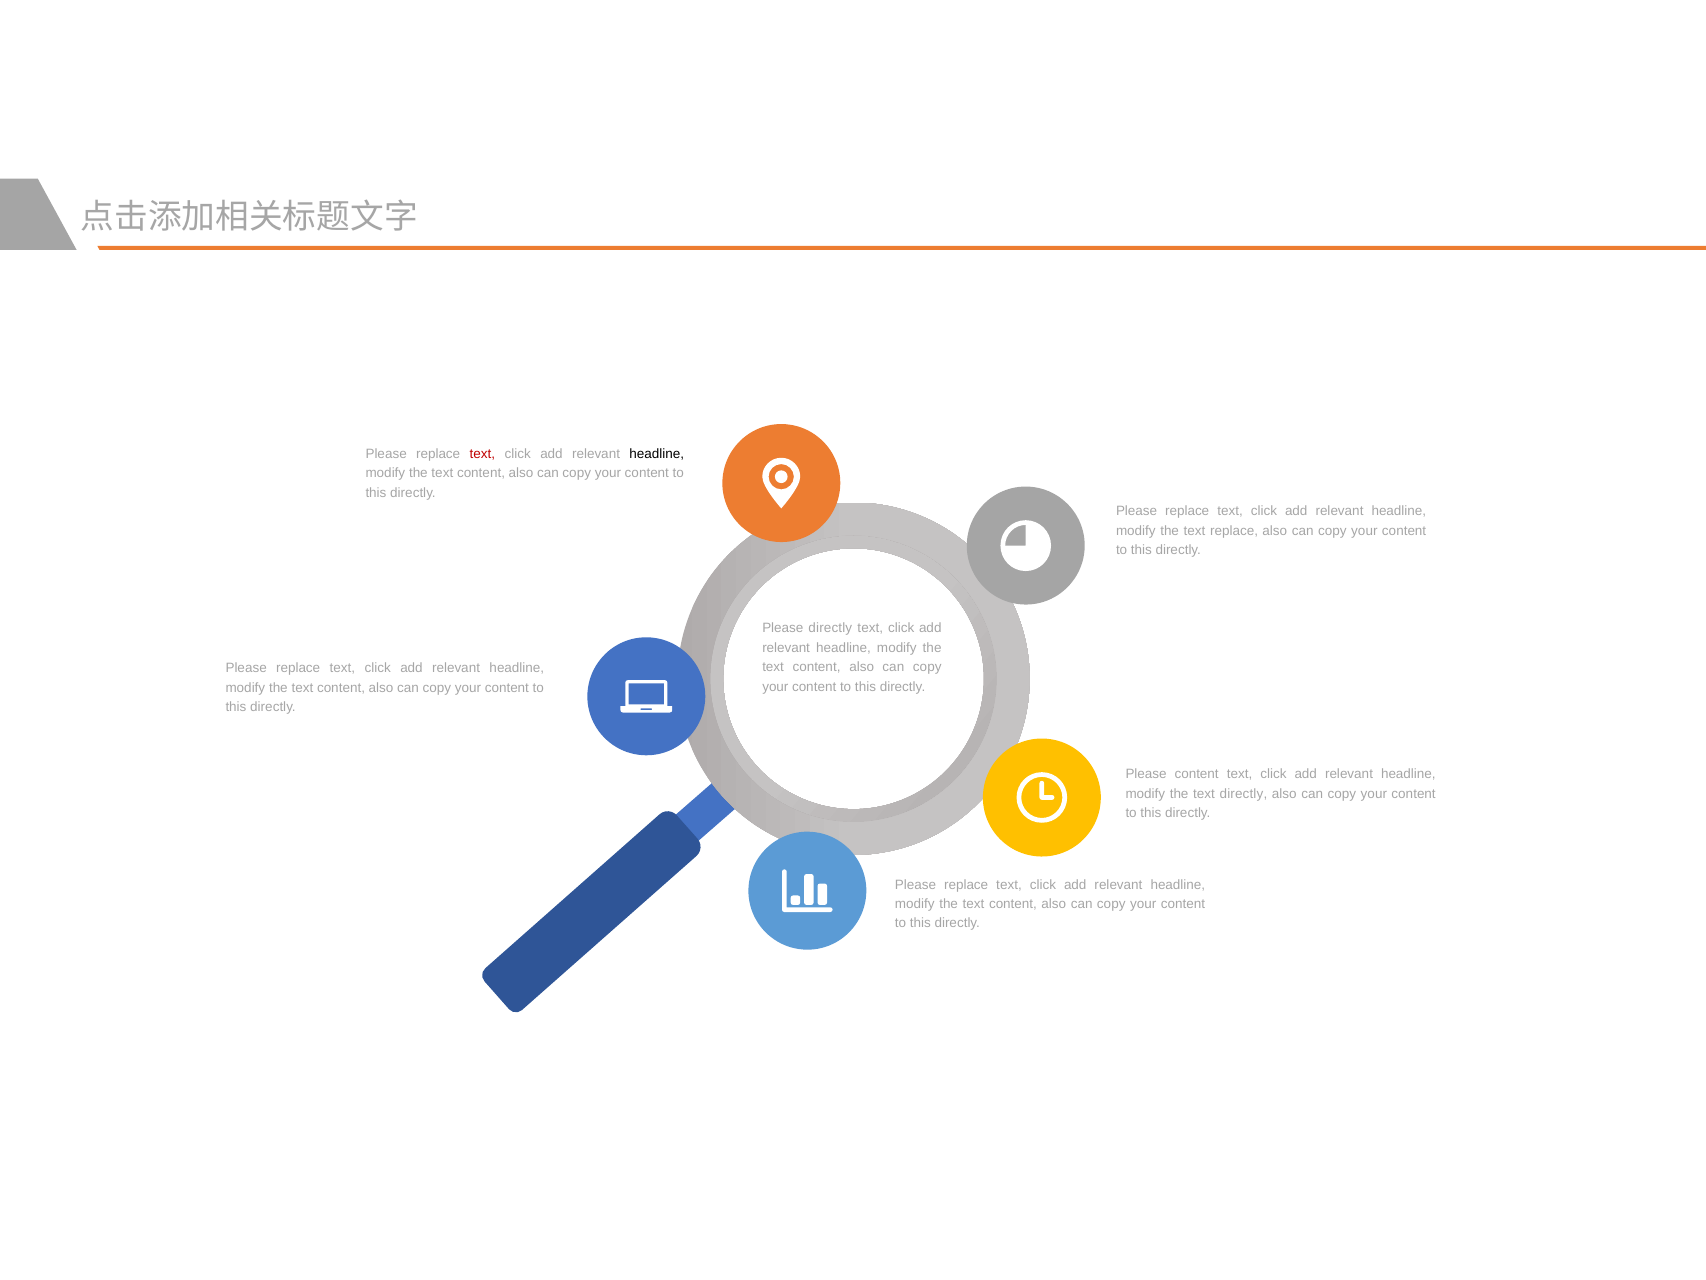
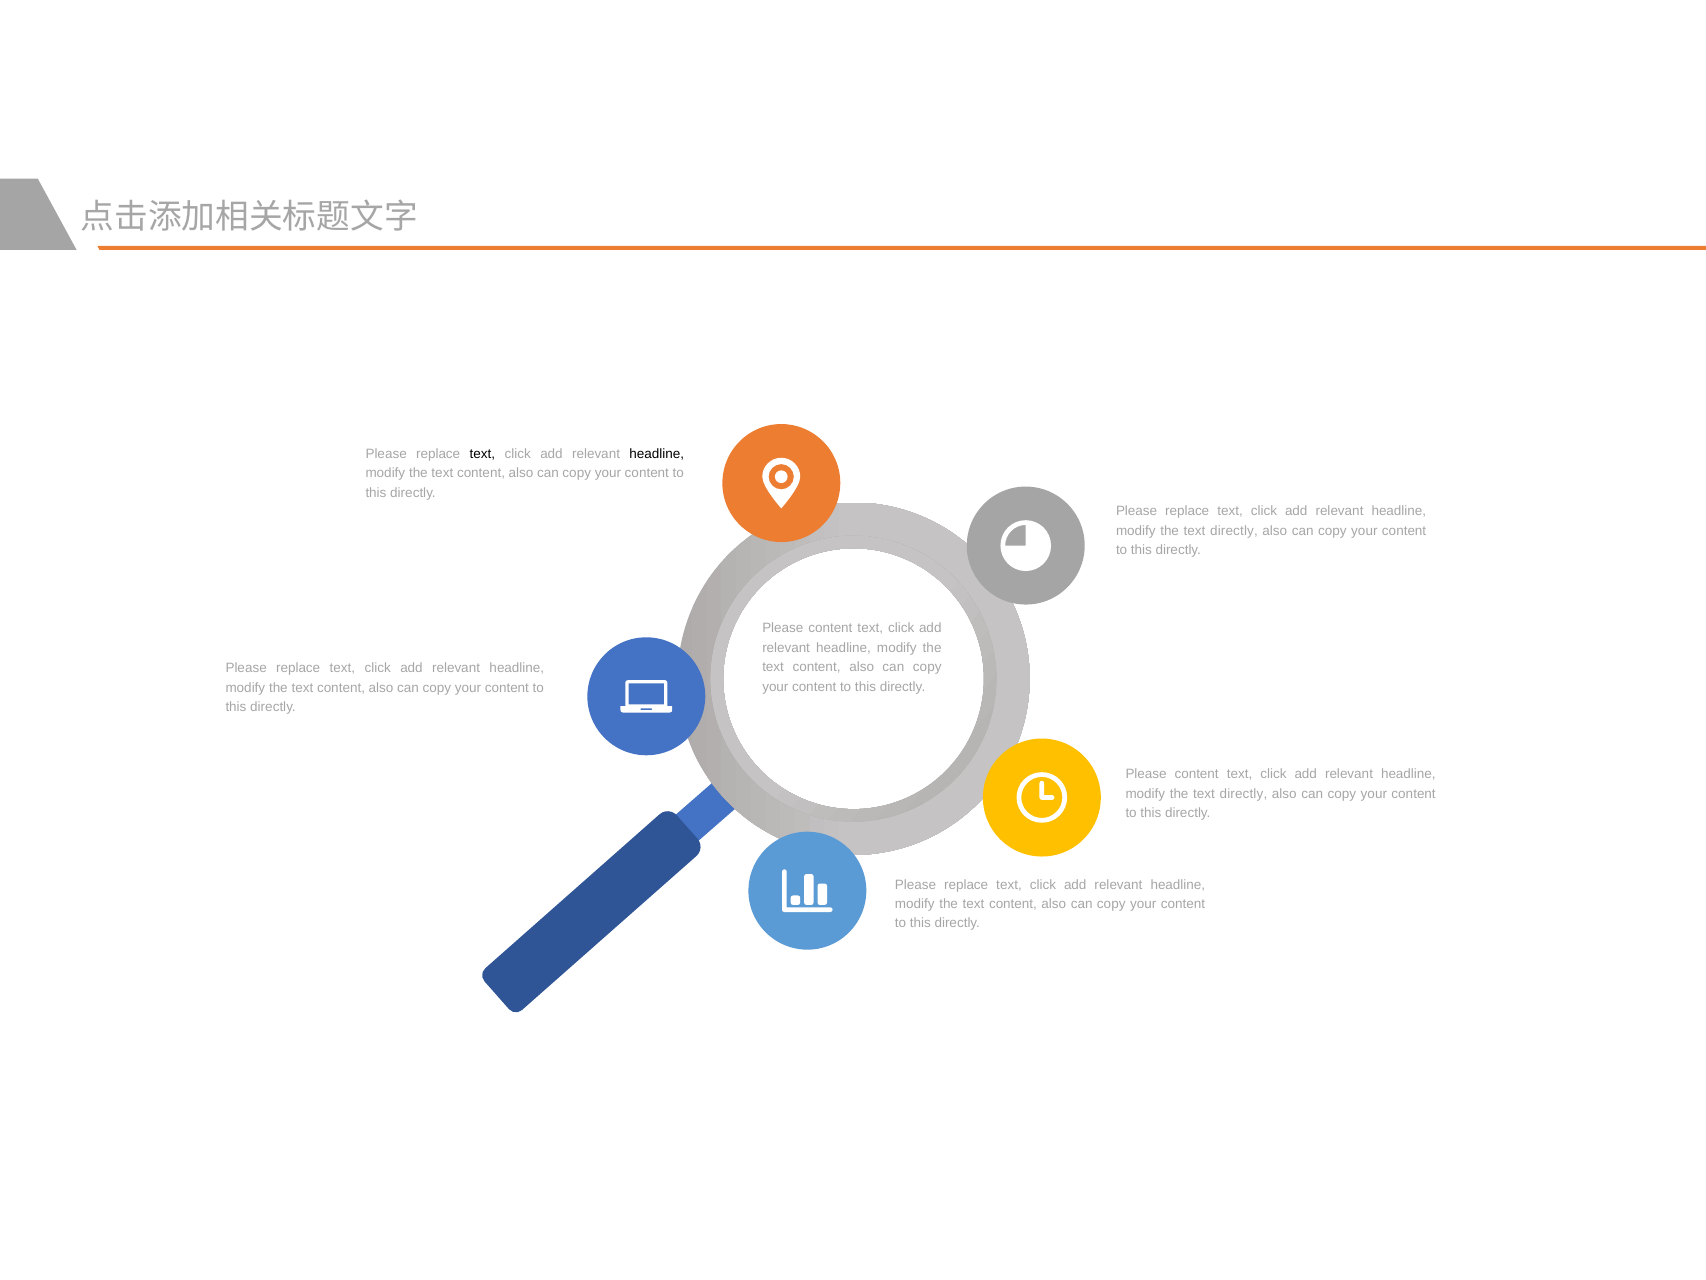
text colour: red -> black (482, 454)
replace: replace -> directly (1234, 531)
directly: directly -> content (830, 628)
